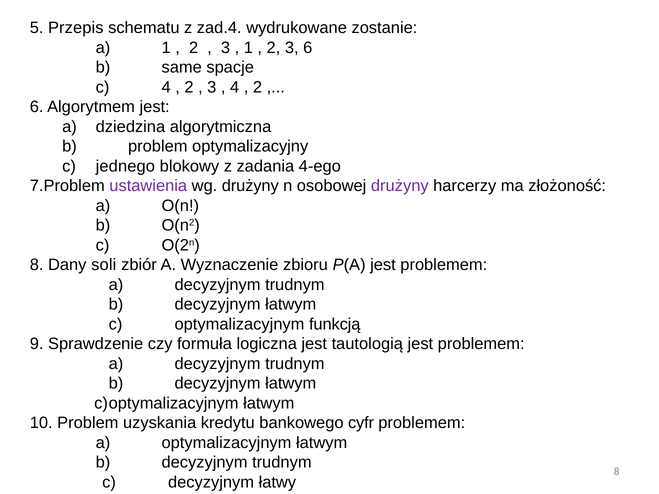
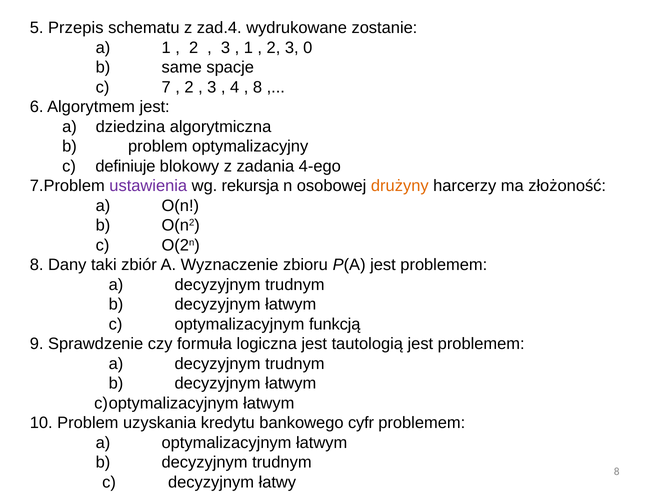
3 6: 6 -> 0 (308, 48)
c 4: 4 -> 7 (166, 87)
2: 2 -> 8 (257, 87)
jednego: jednego -> definiuje (125, 166)
wg drużyny: drużyny -> rekursja (250, 186)
drużyny colour: purple -> orange (400, 186)
soli: soli -> taki (104, 265)
